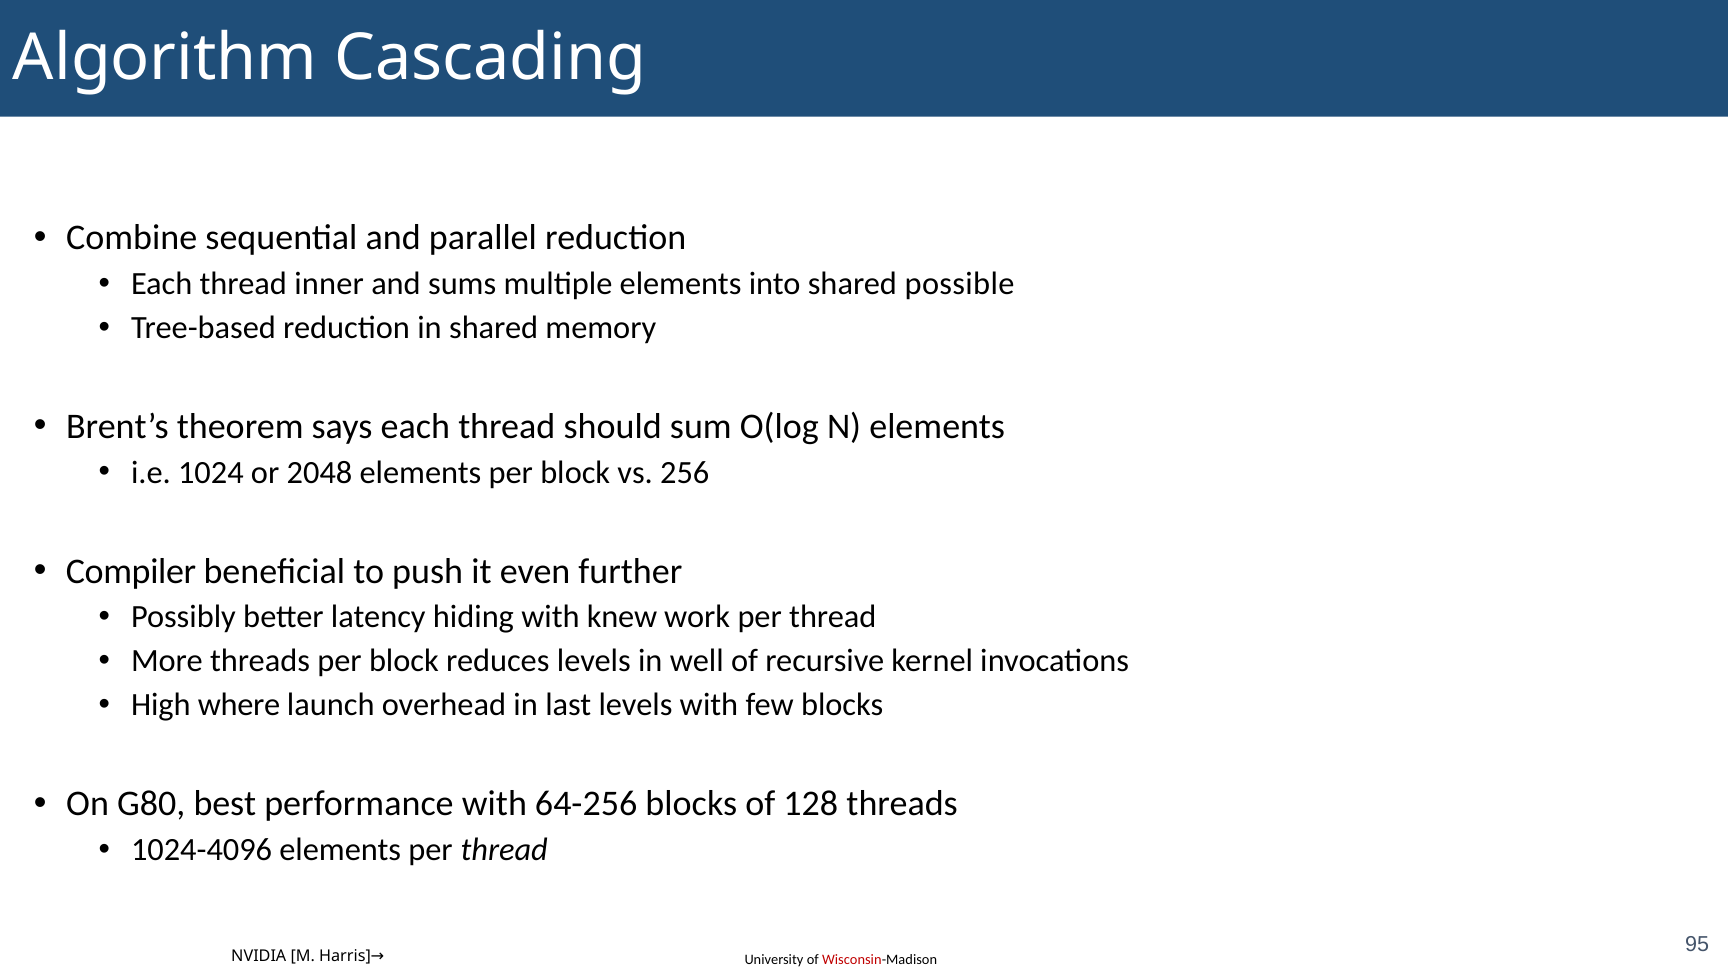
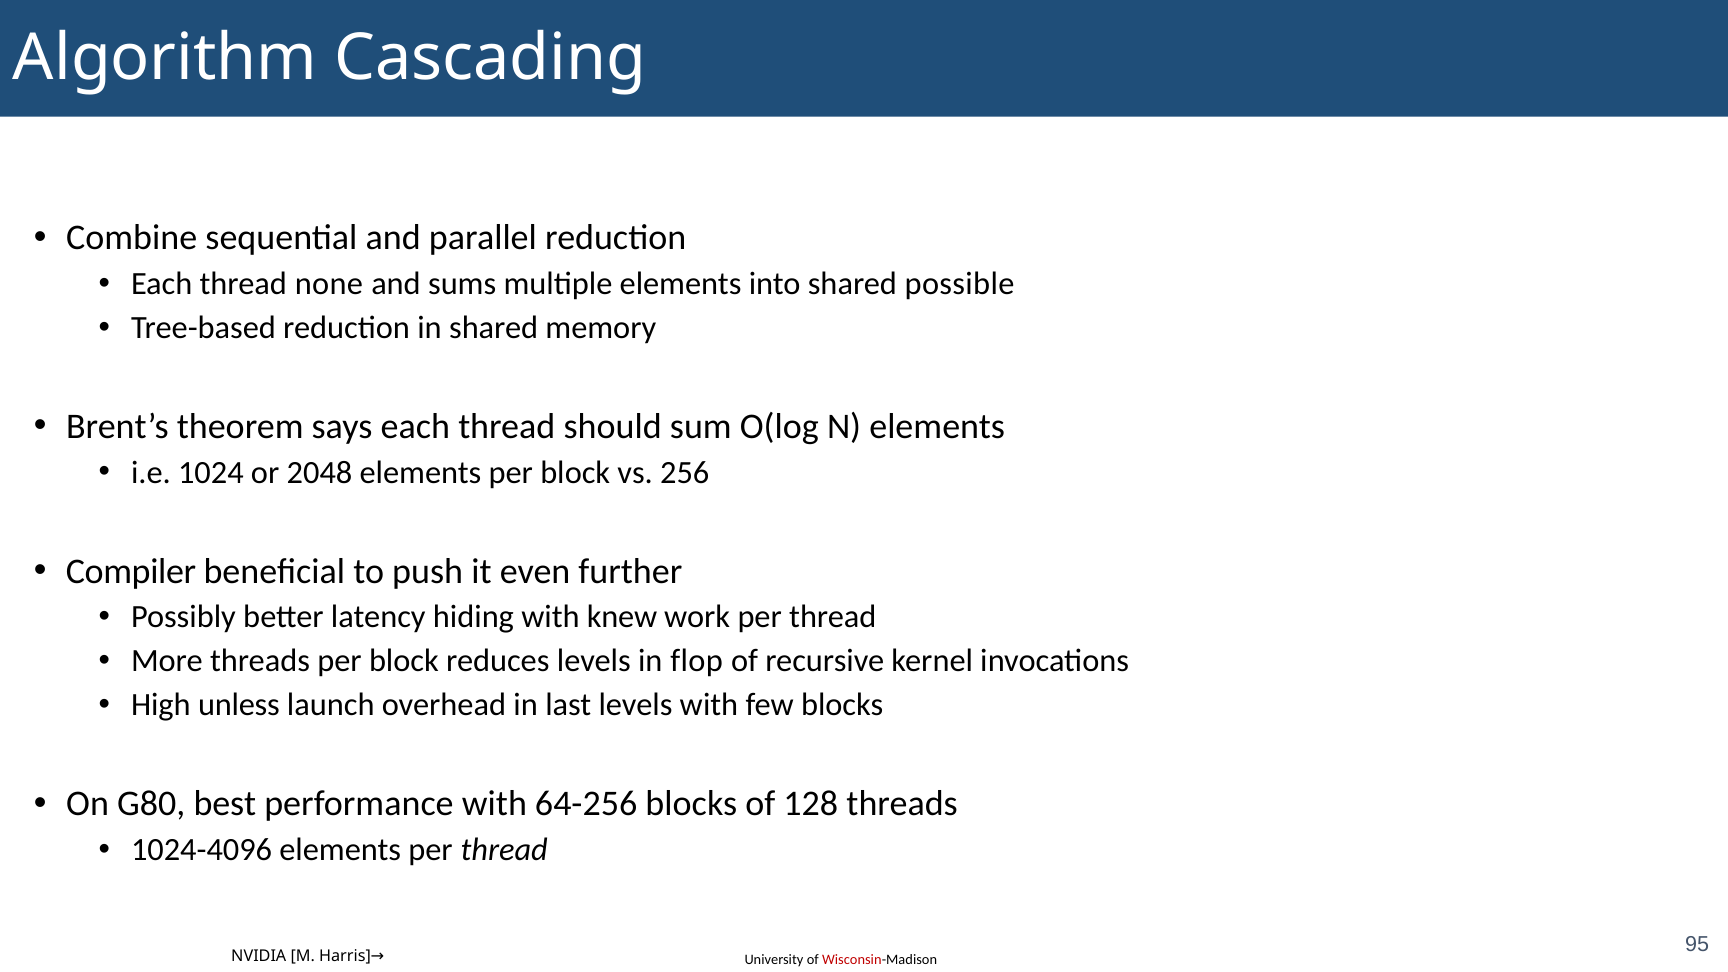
inner: inner -> none (329, 284)
well: well -> flop (697, 661)
where: where -> unless (239, 705)
